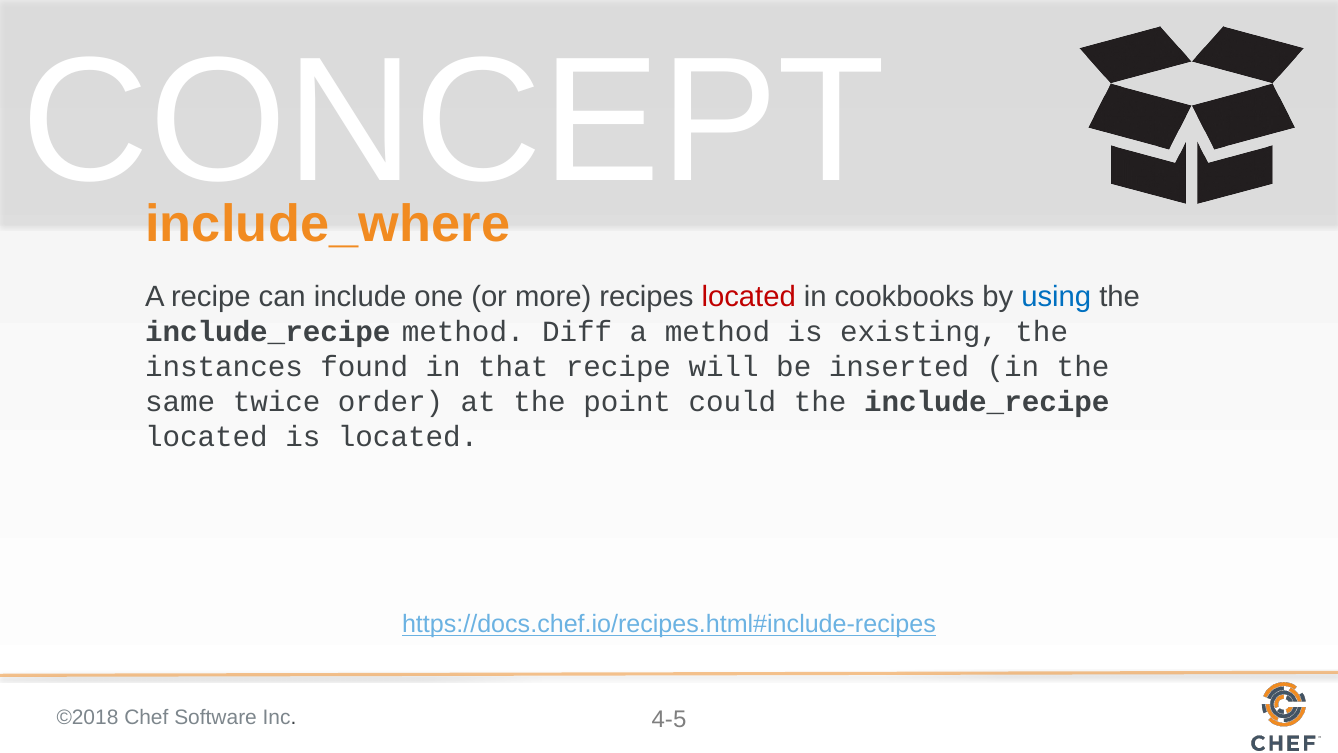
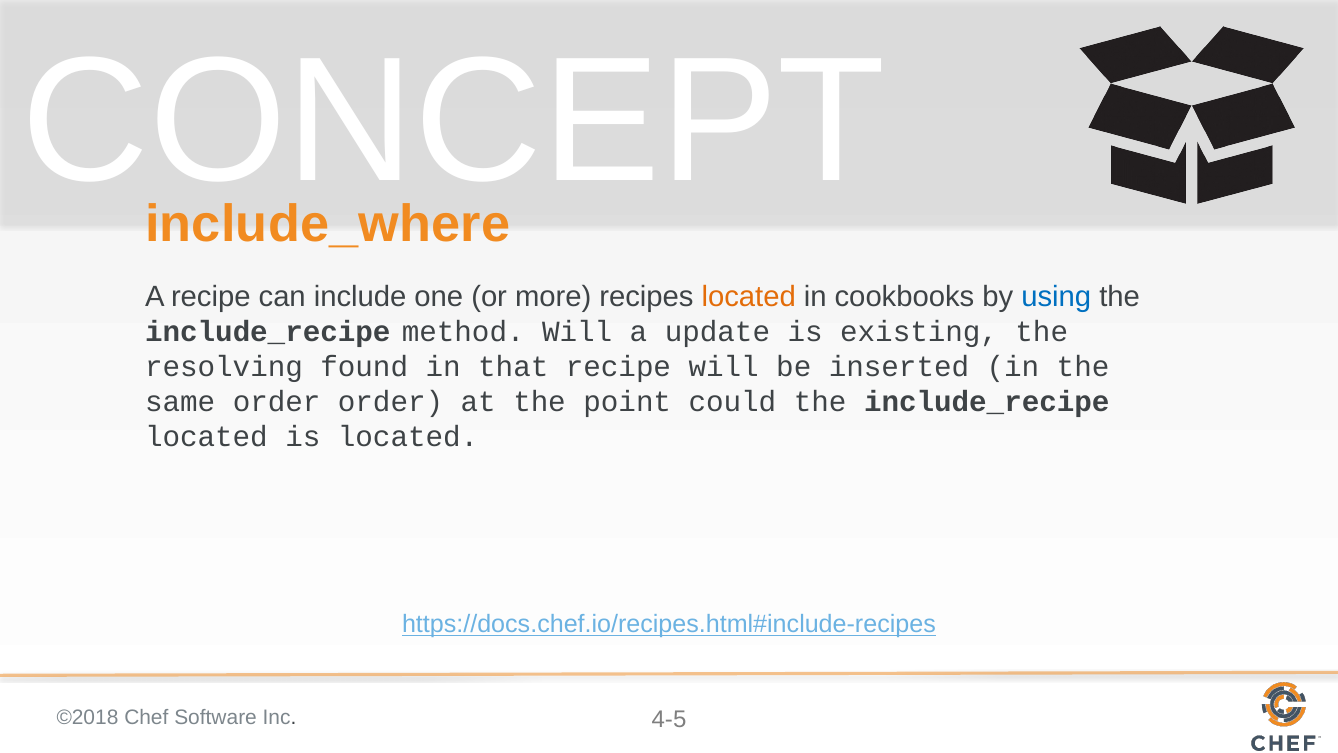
located colour: red -> orange (749, 296)
method Diff: Diff -> Will (577, 332)
a method: method -> update (717, 332)
instances: instances -> resolving (224, 367)
same twice: twice -> order (277, 402)
